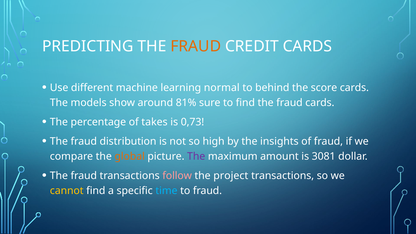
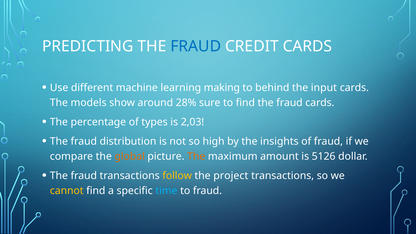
FRAUD colour: orange -> blue (196, 46)
normal: normal -> making (222, 88)
score: score -> input (324, 88)
81%: 81% -> 28% (186, 103)
takes: takes -> types (155, 122)
0,73: 0,73 -> 2,03 (192, 122)
The colour: purple -> orange (196, 156)
3081: 3081 -> 5126 (324, 156)
follow colour: pink -> yellow (177, 176)
